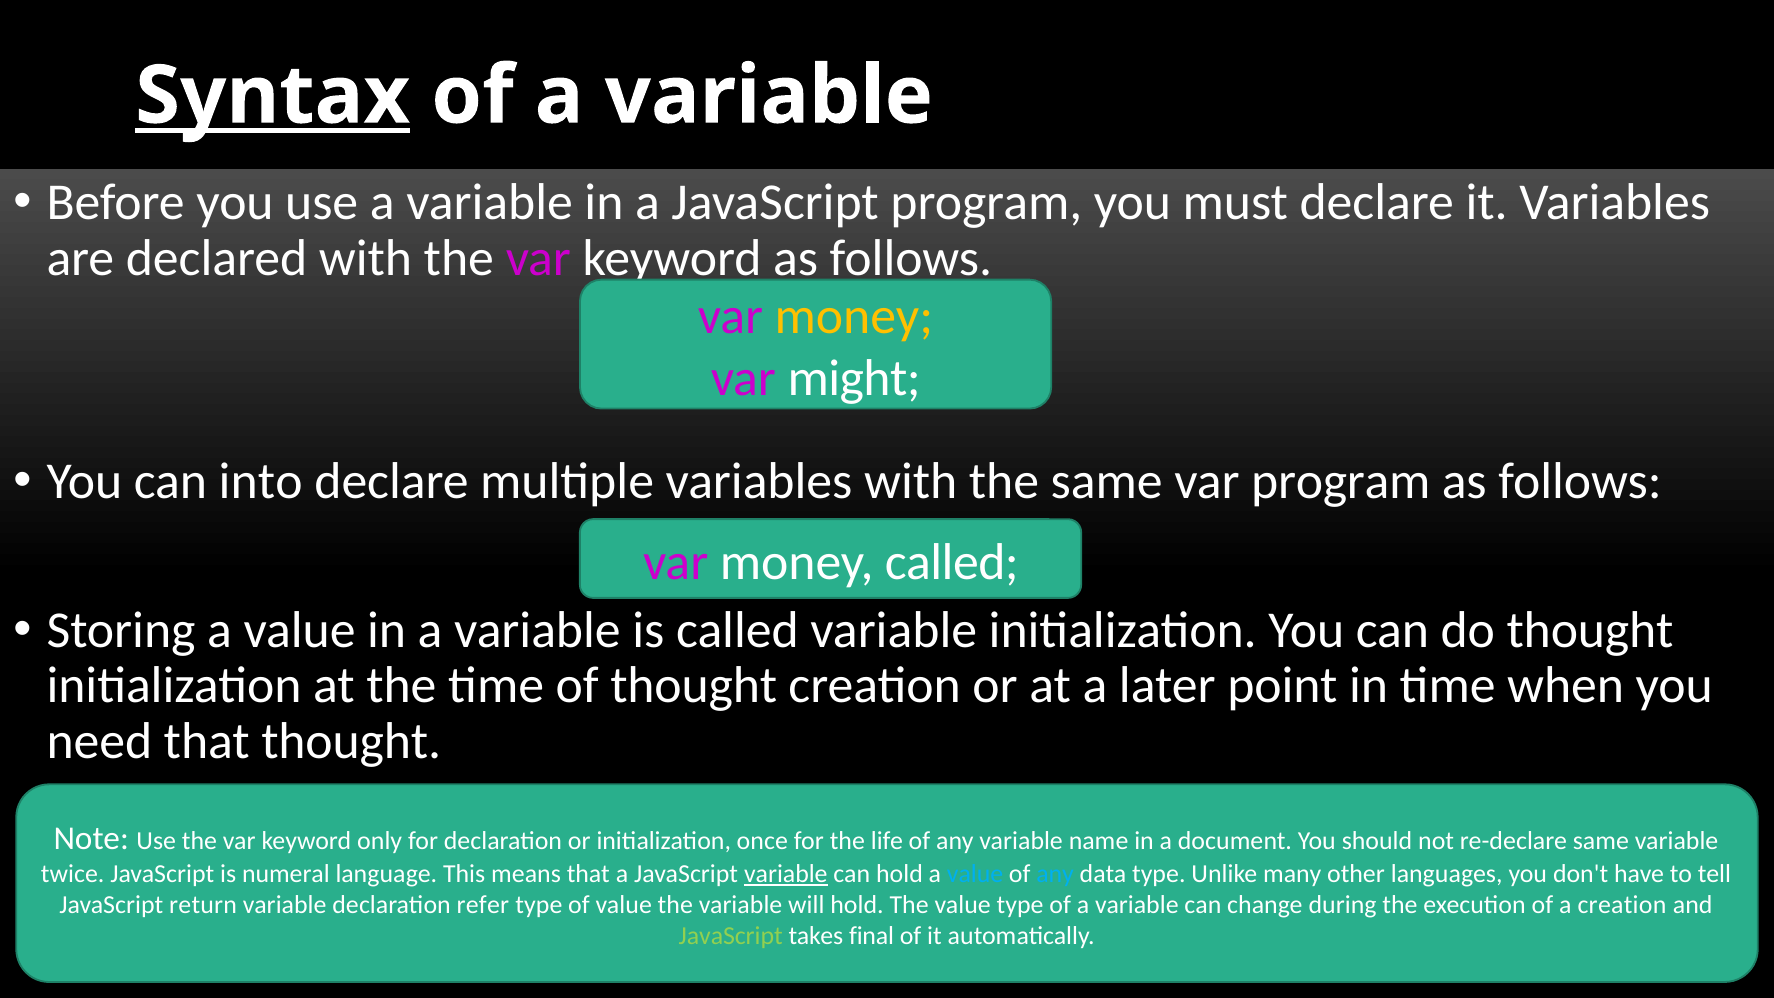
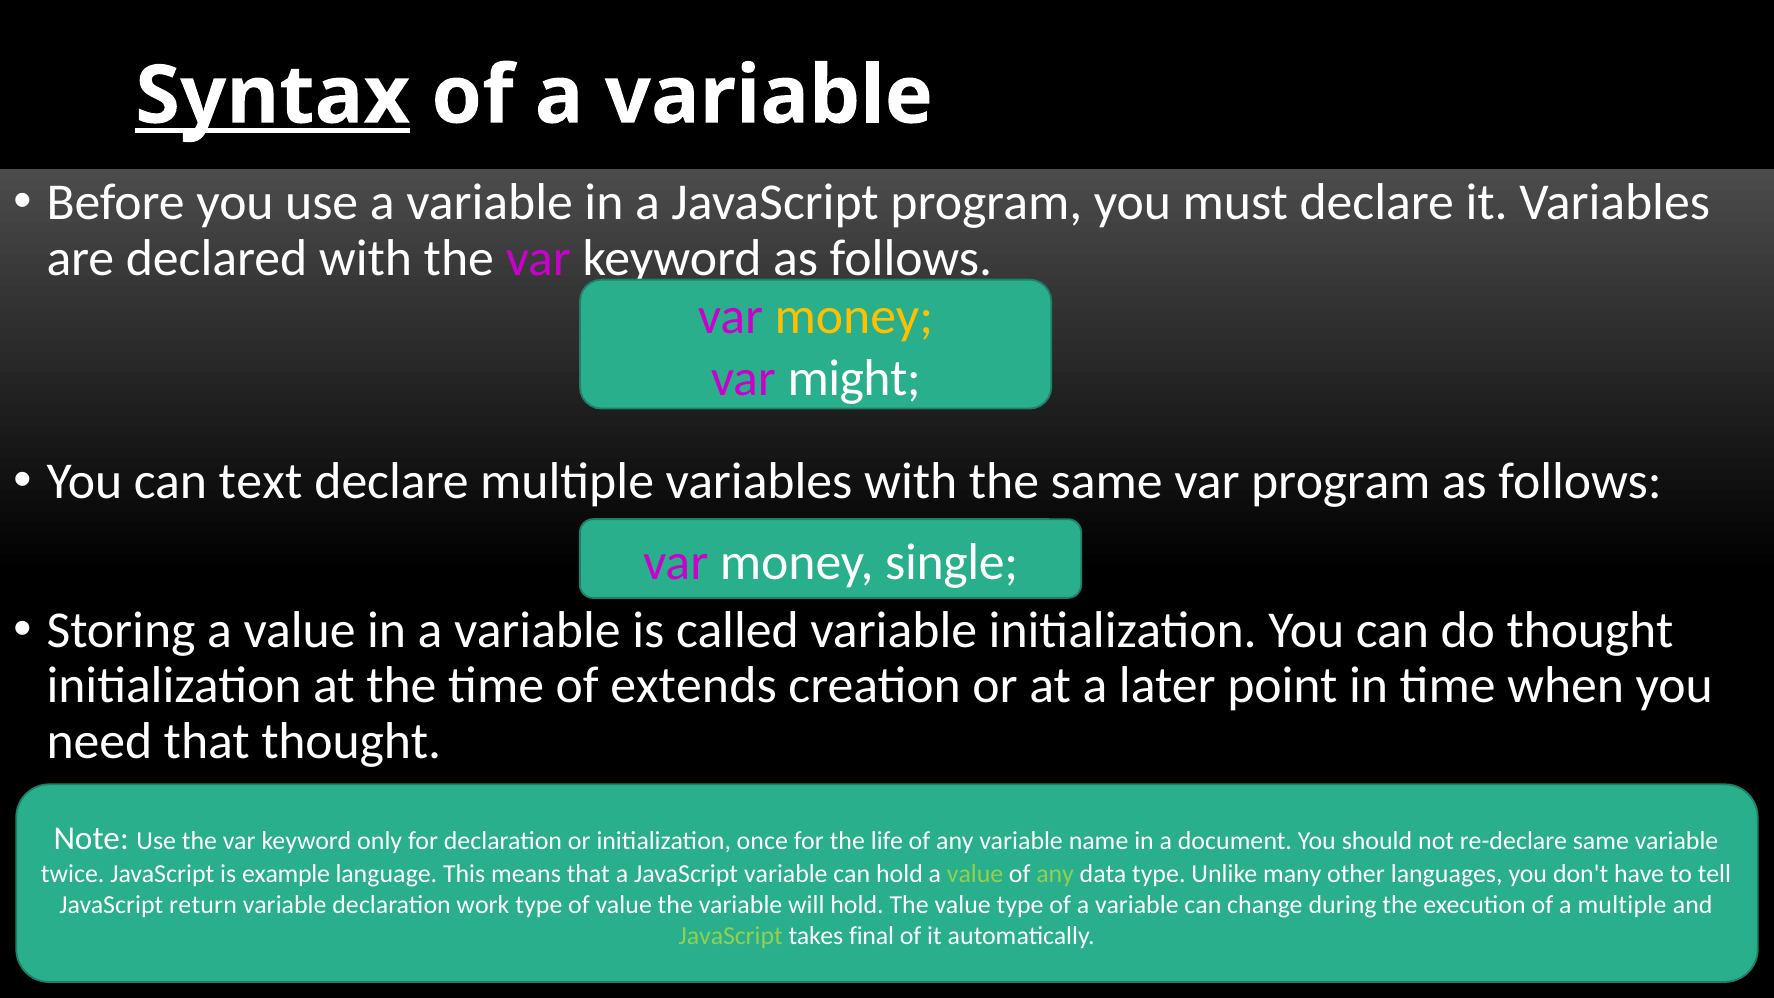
into: into -> text (261, 481)
money called: called -> single (952, 562)
of thought: thought -> extends (694, 686)
numeral: numeral -> example (286, 874)
variable underline: present -> none (786, 874)
value colour: light blue -> light green (975, 874)
any colour: light blue -> light green (1055, 874)
refer: refer -> work (483, 905)
a creation: creation -> multiple (1622, 905)
